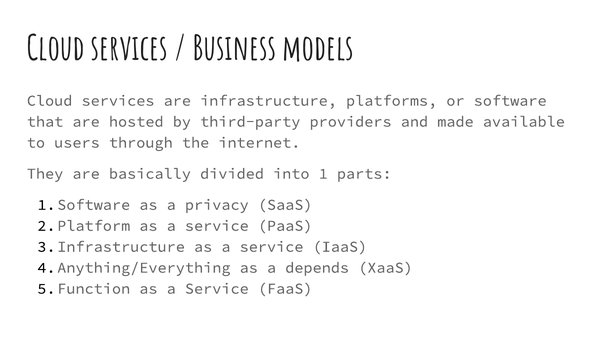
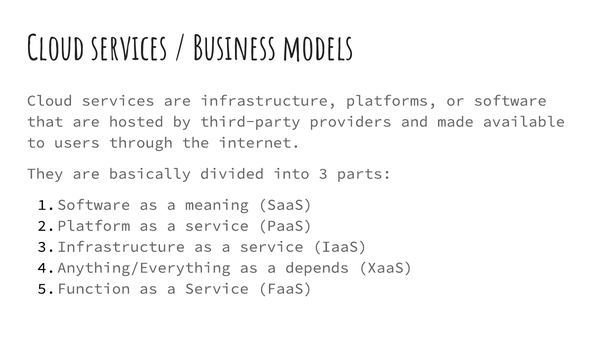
1: 1 -> 3 (323, 174)
privacy: privacy -> meaning (217, 205)
